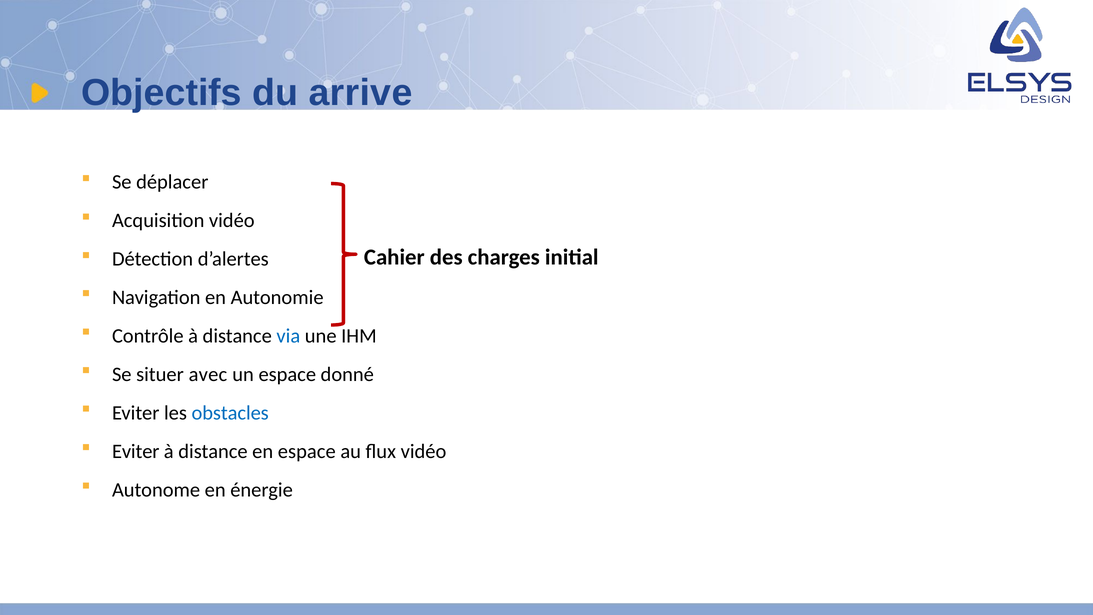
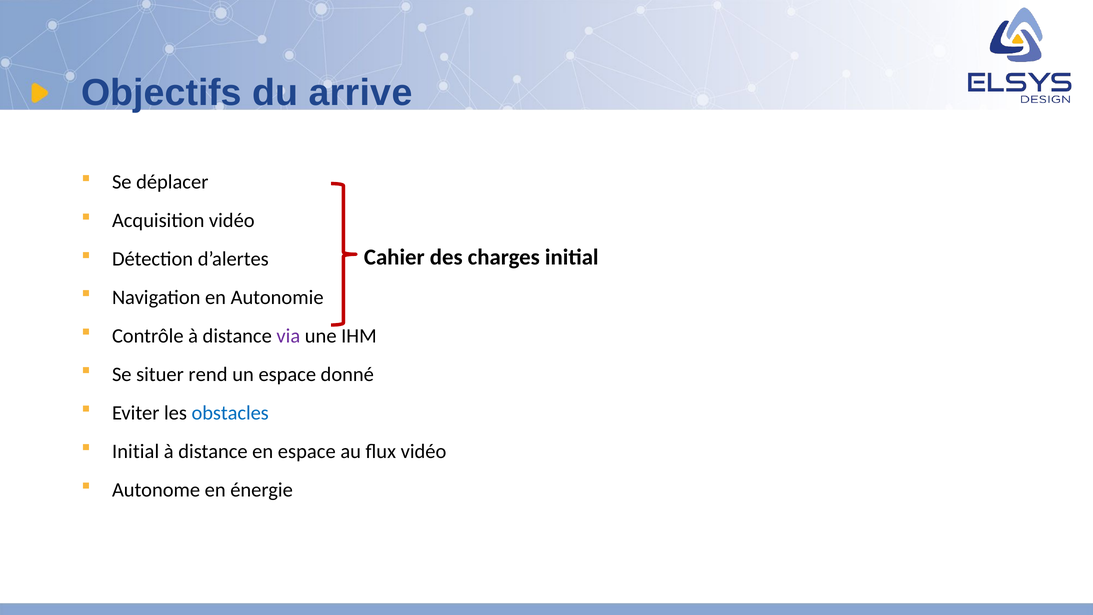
via colour: blue -> purple (288, 336)
avec: avec -> rend (208, 374)
Eviter: Eviter -> Initial (136, 451)
